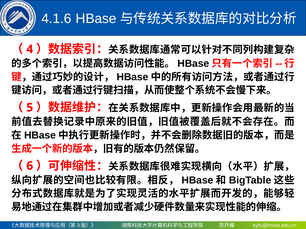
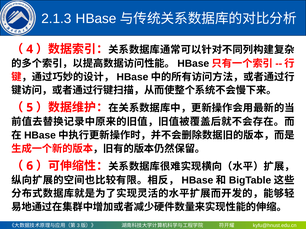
4.1.6: 4.1.6 -> 2.1.3 (56, 19)
